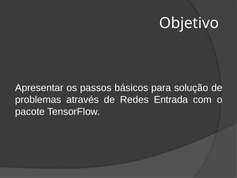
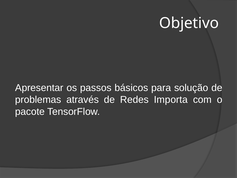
Entrada: Entrada -> Importa (171, 100)
